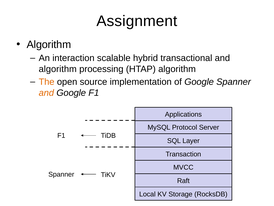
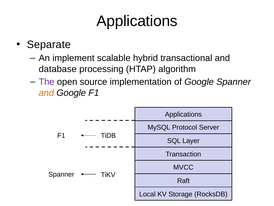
Assignment: Assignment -> Applications (137, 21)
Algorithm: Algorithm -> Separate (49, 44)
interaction: interaction -> implement (73, 58)
algorithm: algorithm -> database (58, 69)
The colour: orange -> purple (47, 82)
